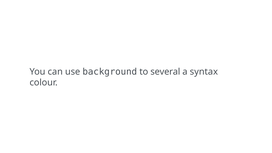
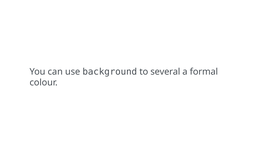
syntax: syntax -> formal (204, 72)
